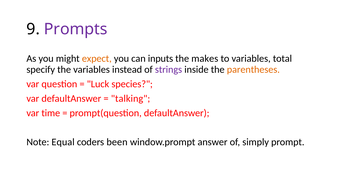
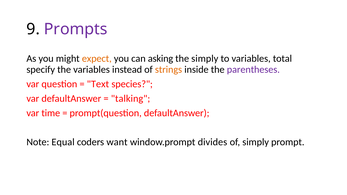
inputs: inputs -> asking (161, 59)
the makes: makes -> simply (205, 59)
strings colour: purple -> orange (169, 70)
parentheses colour: orange -> purple (253, 70)
Luck: Luck -> Text (98, 84)
been: been -> want (117, 142)
answer: answer -> divides (212, 142)
